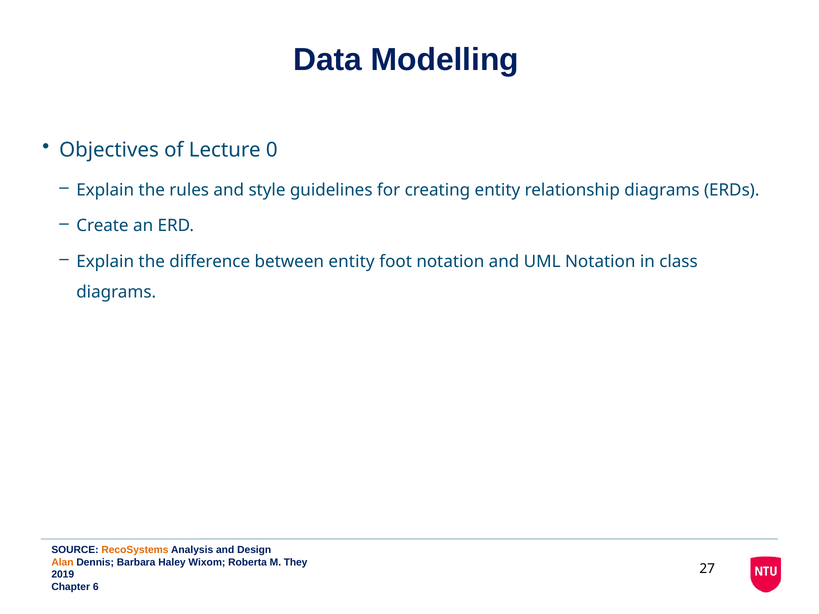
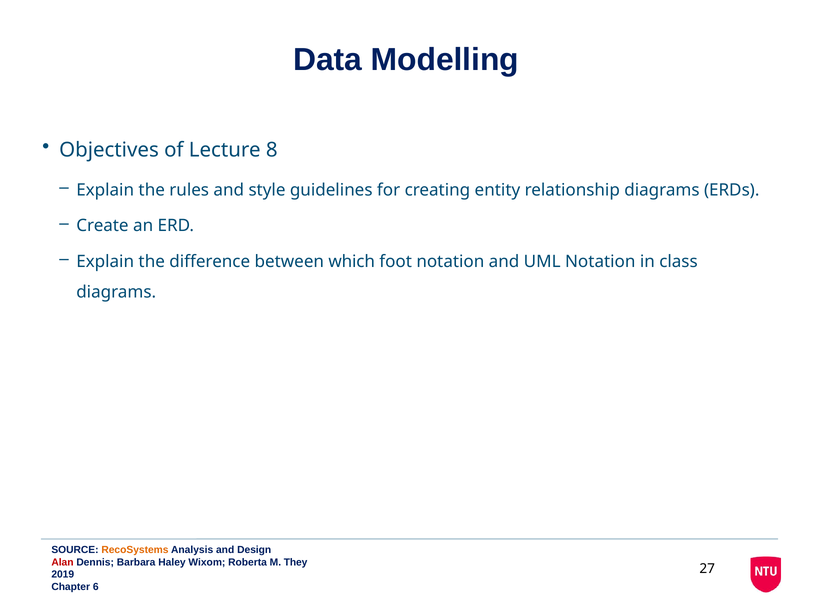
0: 0 -> 8 (272, 150)
between entity: entity -> which (352, 262)
Alan colour: orange -> red (62, 562)
